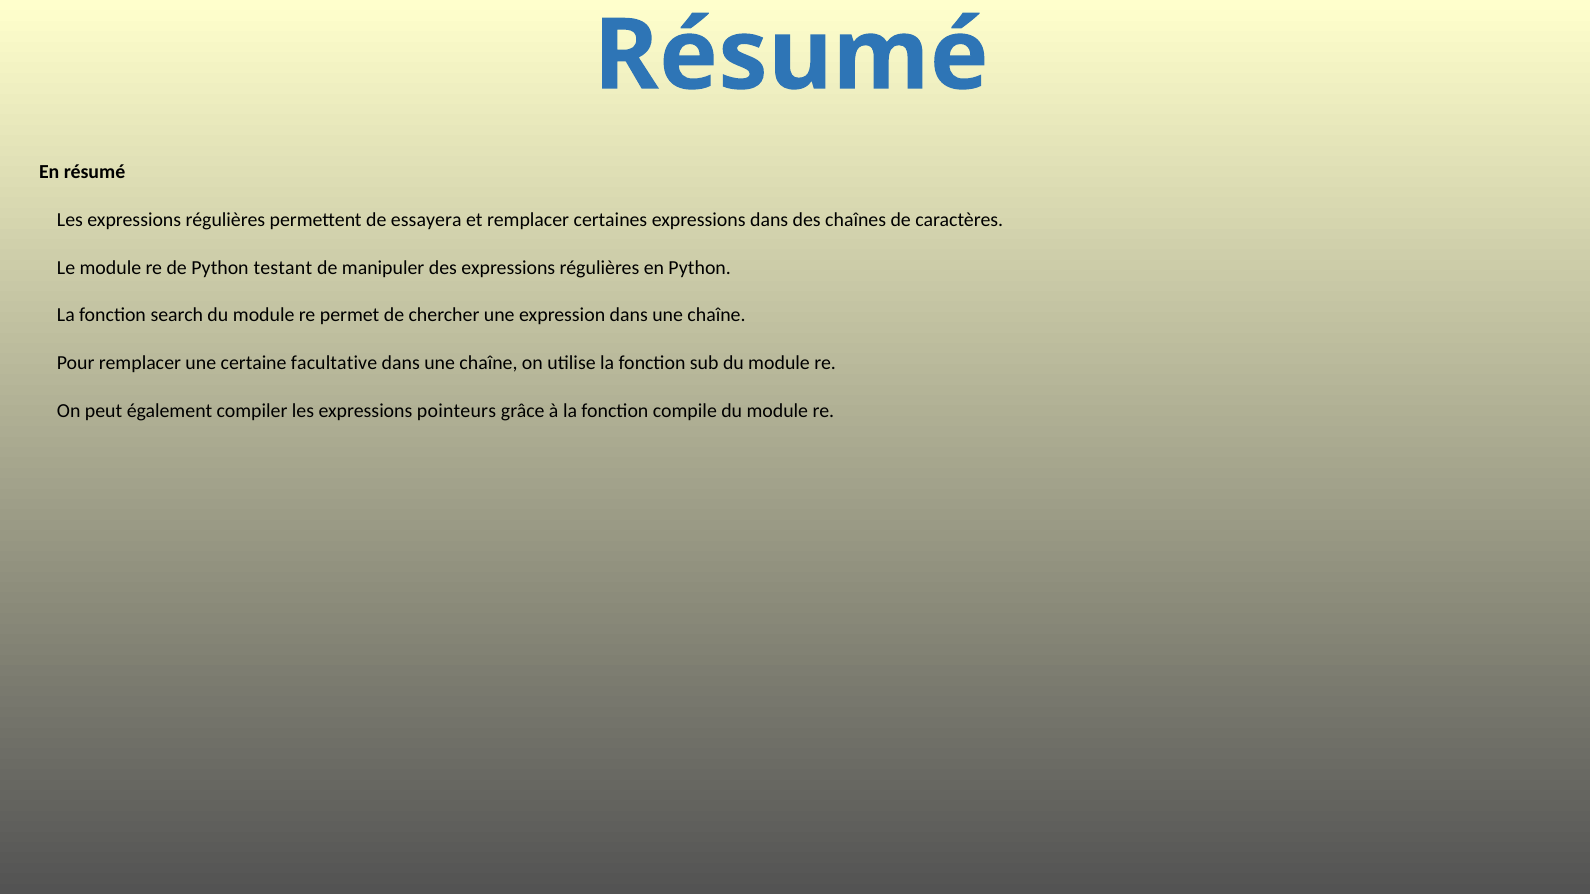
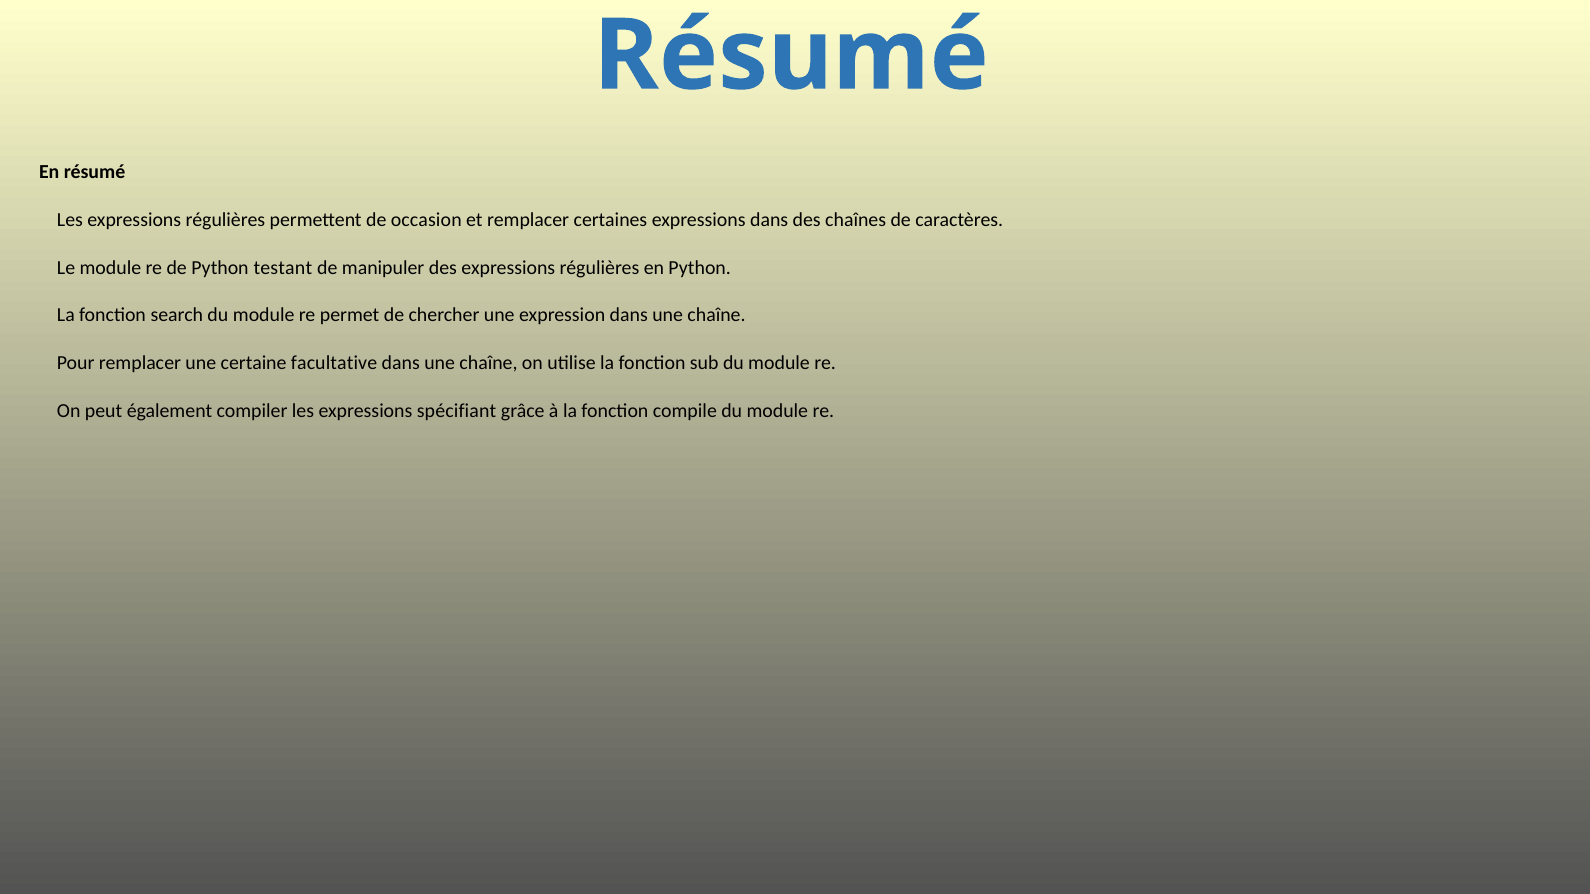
essayera: essayera -> occasion (426, 220)
pointeurs: pointeurs -> spécifiant (457, 411)
